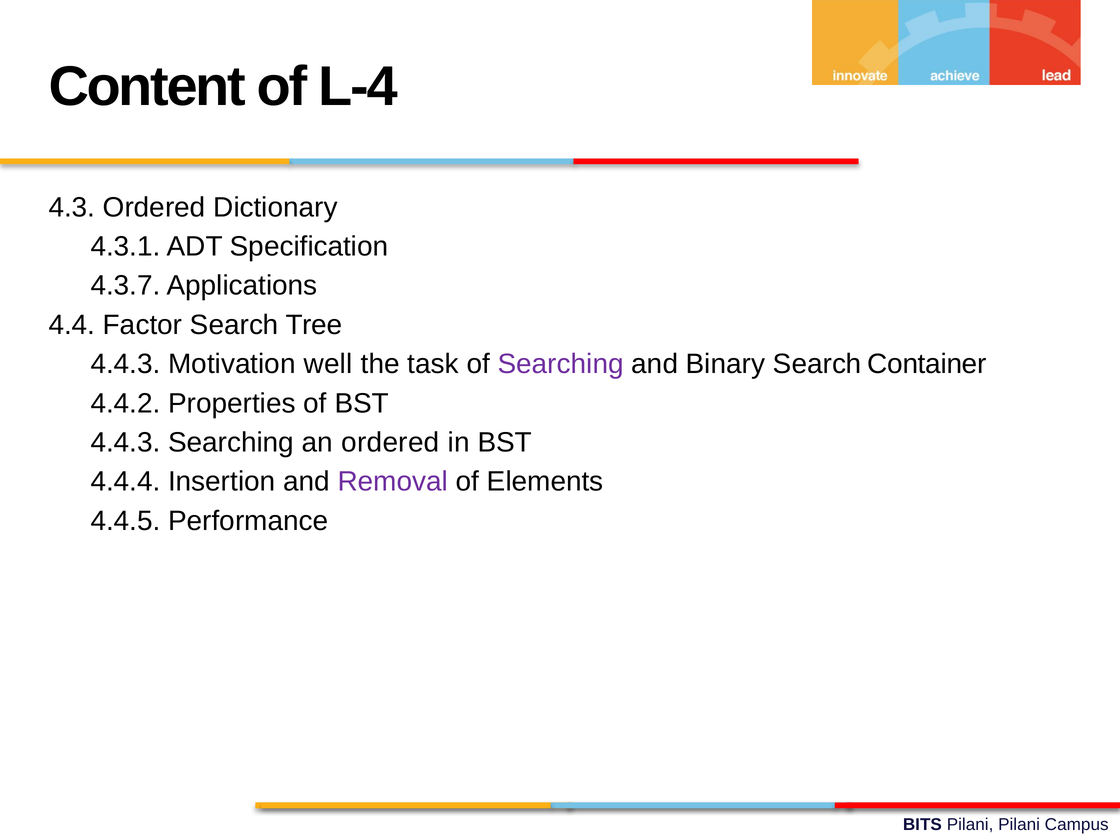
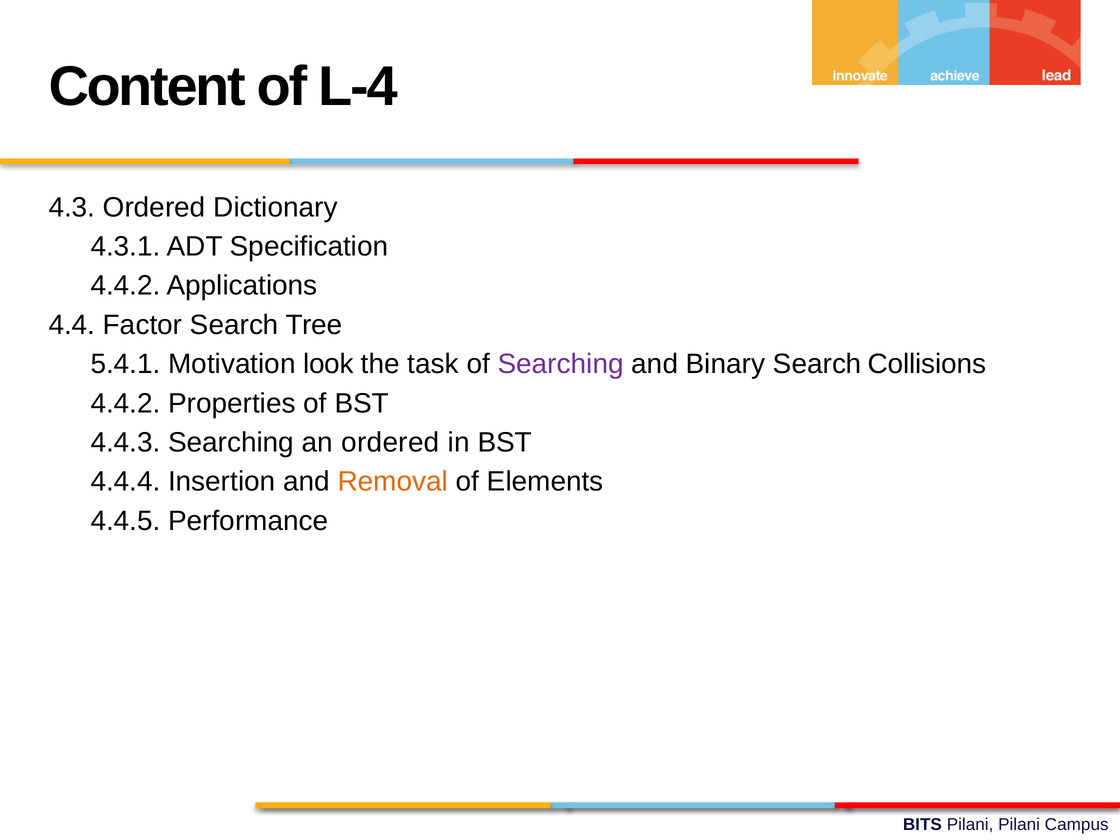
4.3.7: 4.3.7 -> 4.4.2 (125, 286)
4.4.3: 4.4.3 -> 5.4.1 (125, 364)
well: well -> look (328, 364)
Container: Container -> Collisions (927, 364)
Removal colour: purple -> orange (393, 482)
